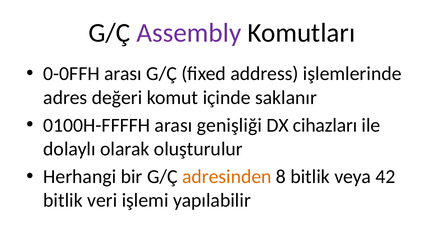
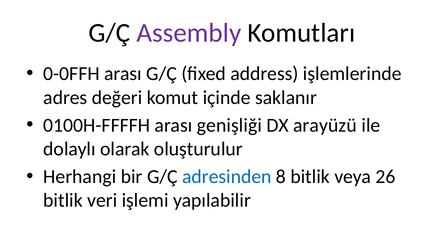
cihazları: cihazları -> arayüzü (325, 125)
adresinden colour: orange -> blue (227, 176)
42: 42 -> 26 (385, 176)
